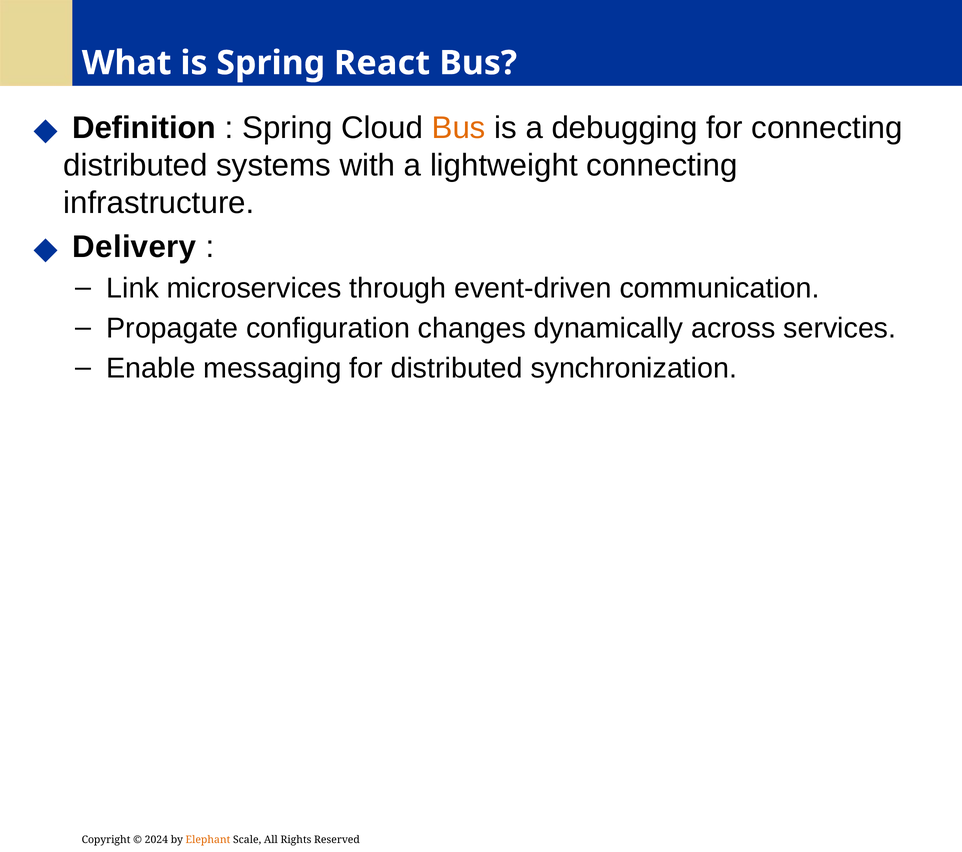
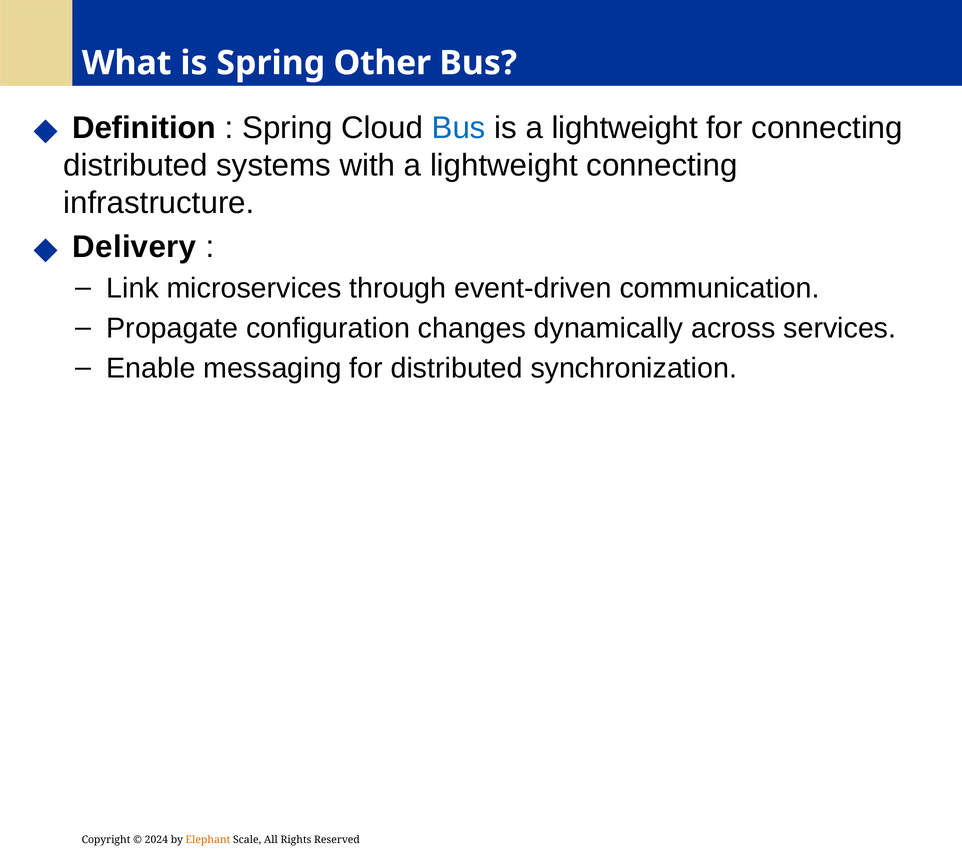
React: React -> Other (382, 63)
Bus colour: orange -> blue (459, 128)
is a debugging: debugging -> lightweight (625, 128)
